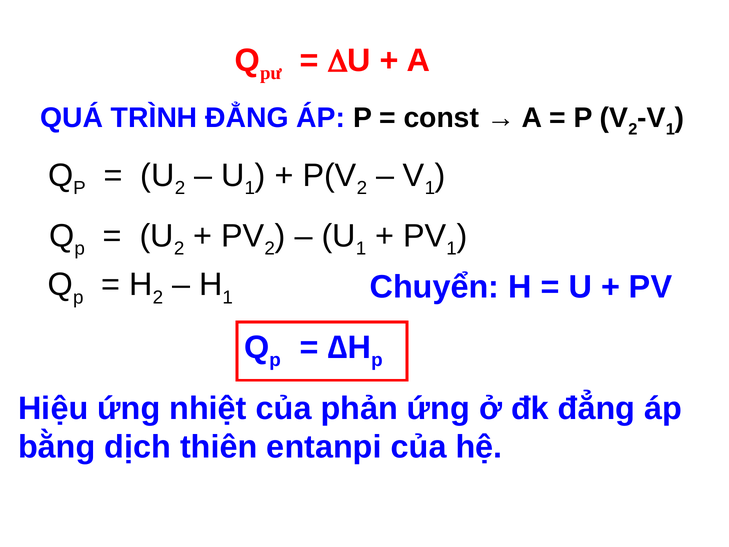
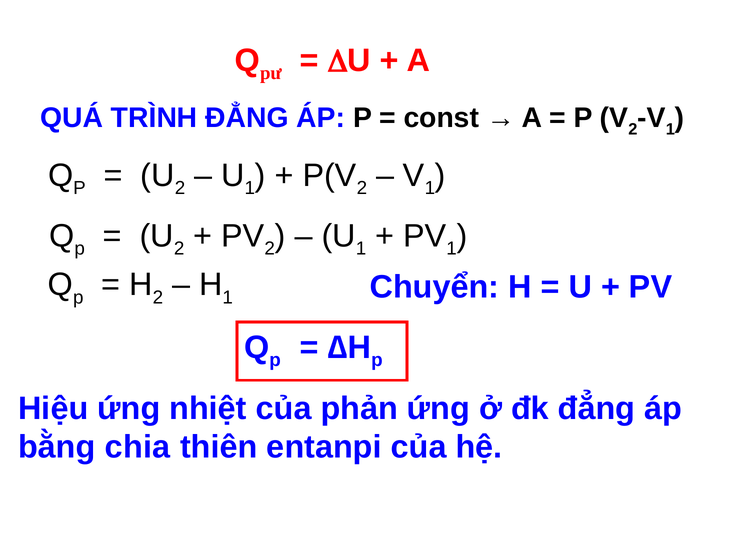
dịch: dịch -> chia (138, 447)
